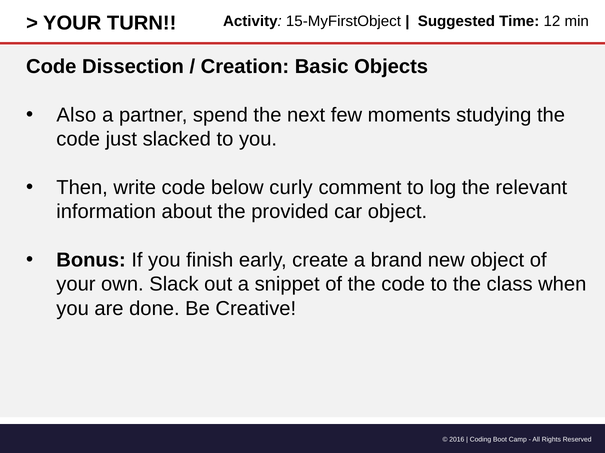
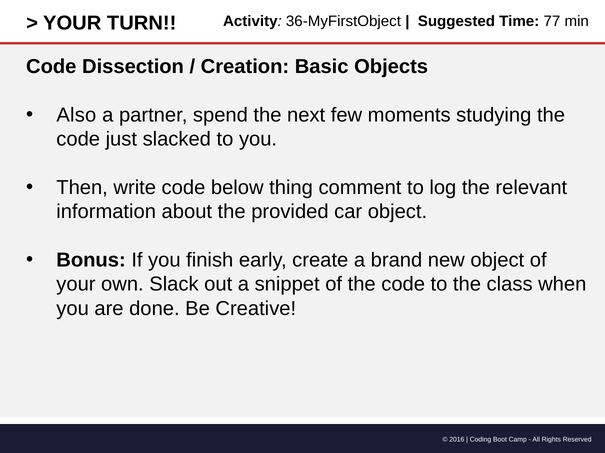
15-MyFirstObject: 15-MyFirstObject -> 36-MyFirstObject (343, 21)
12: 12 -> 77 (552, 21)
curly: curly -> thing (291, 188)
